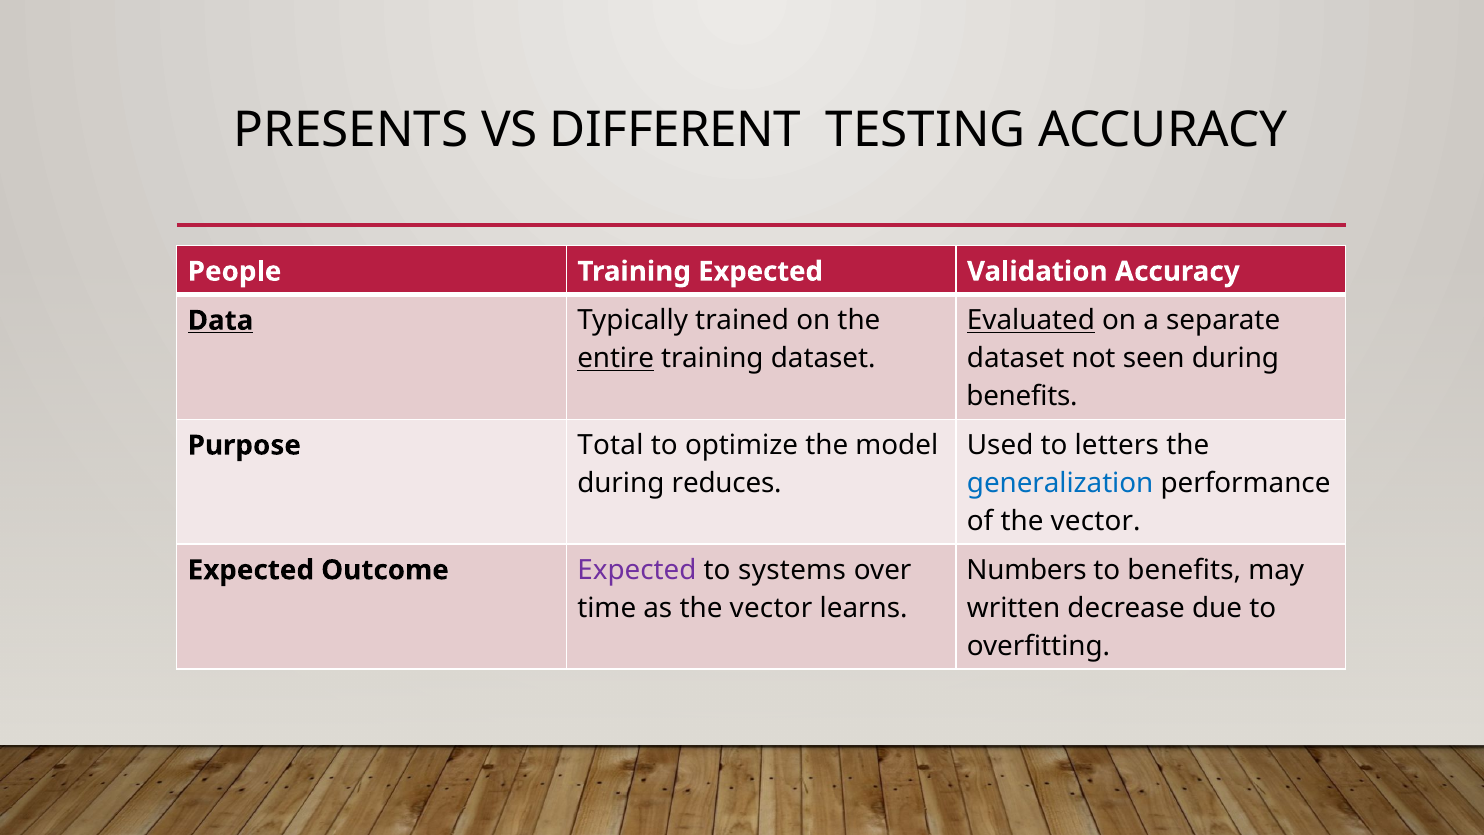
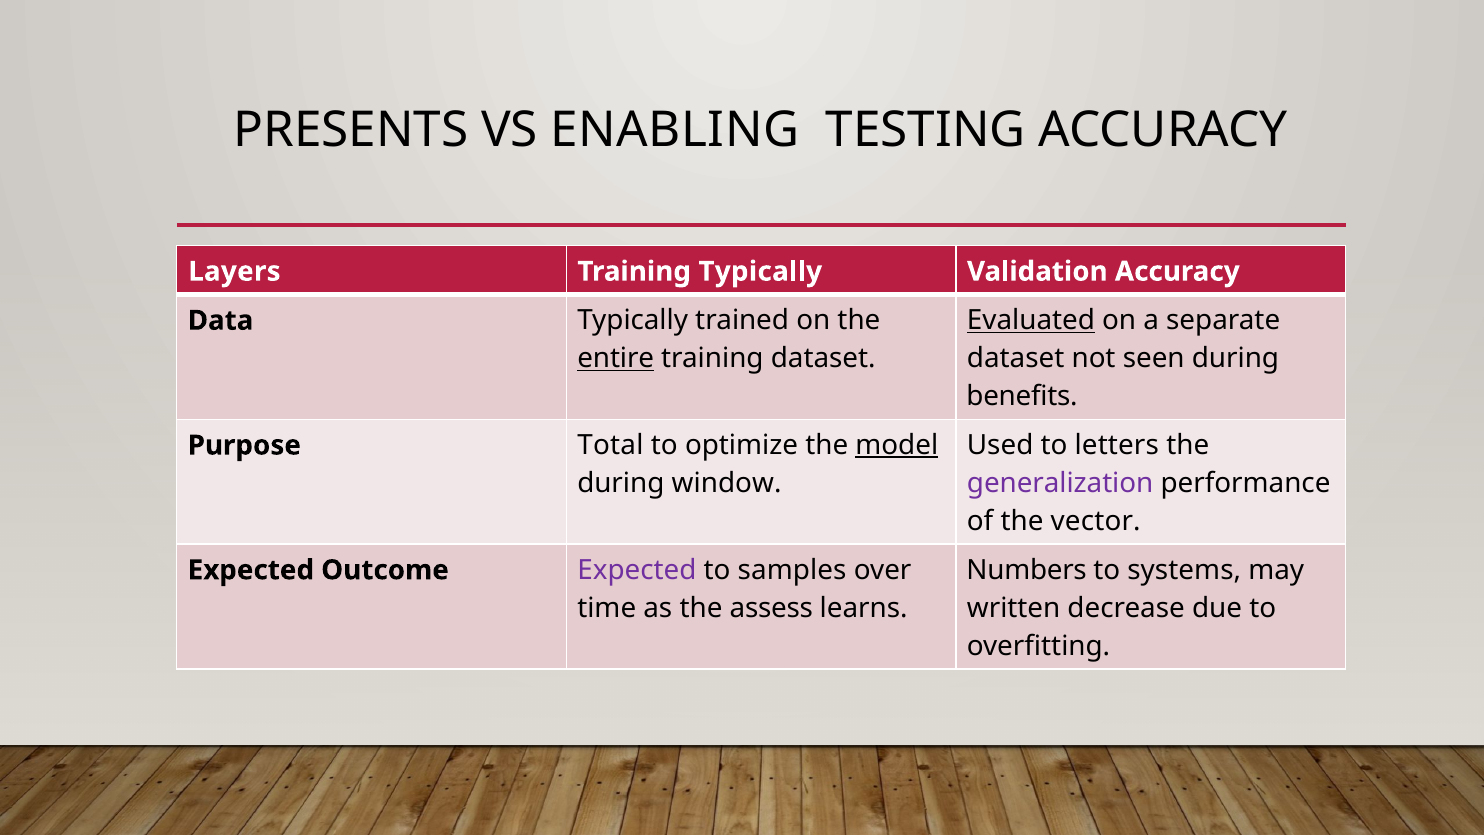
DIFFERENT: DIFFERENT -> ENABLING (675, 130)
People: People -> Layers (234, 271)
Training Expected: Expected -> Typically (760, 271)
Data underline: present -> none (221, 320)
model underline: none -> present (897, 445)
reduces: reduces -> window (727, 483)
generalization colour: blue -> purple (1060, 483)
to benefits: benefits -> systems (1184, 570)
systems: systems -> samples (792, 570)
as the vector: vector -> assess (771, 608)
